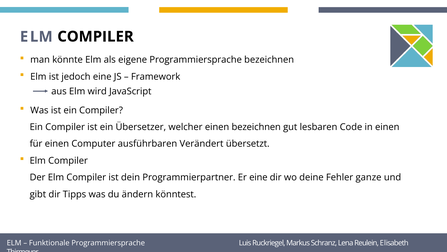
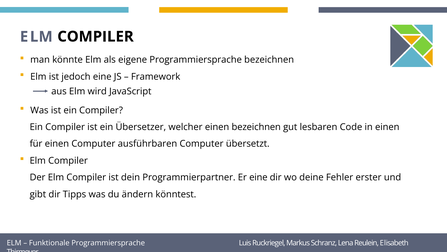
ausführbaren Verändert: Verändert -> Computer (202, 144)
ganze: ganze -> erster (369, 177)
